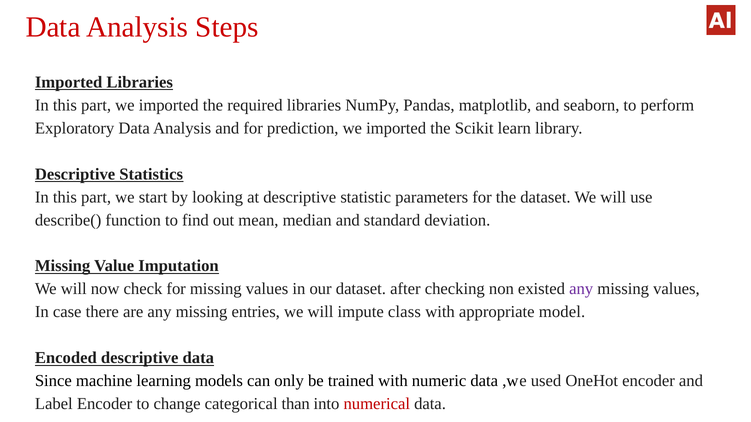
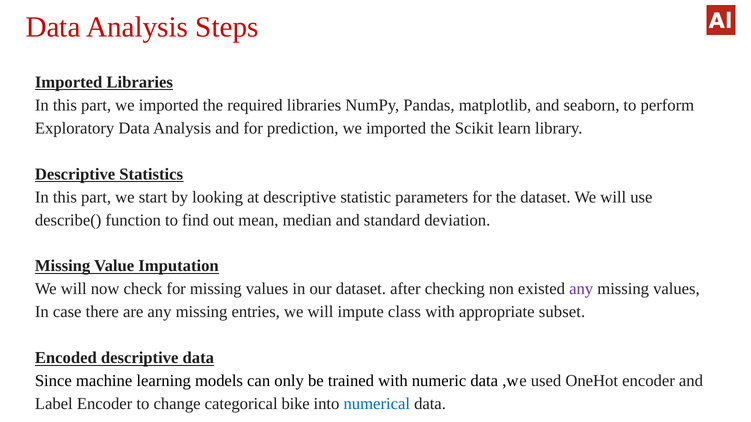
model: model -> subset (562, 312)
than: than -> bike (296, 404)
numerical colour: red -> blue (377, 404)
